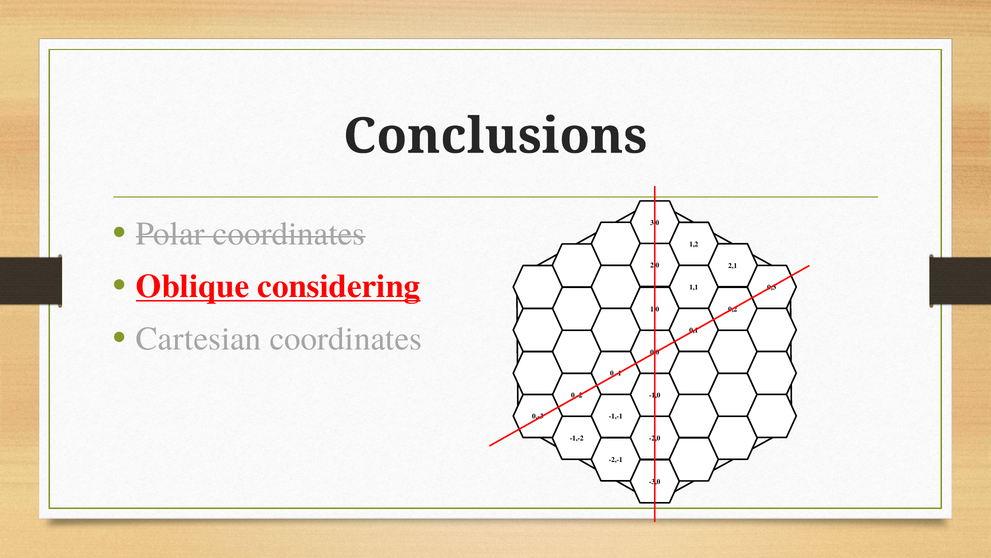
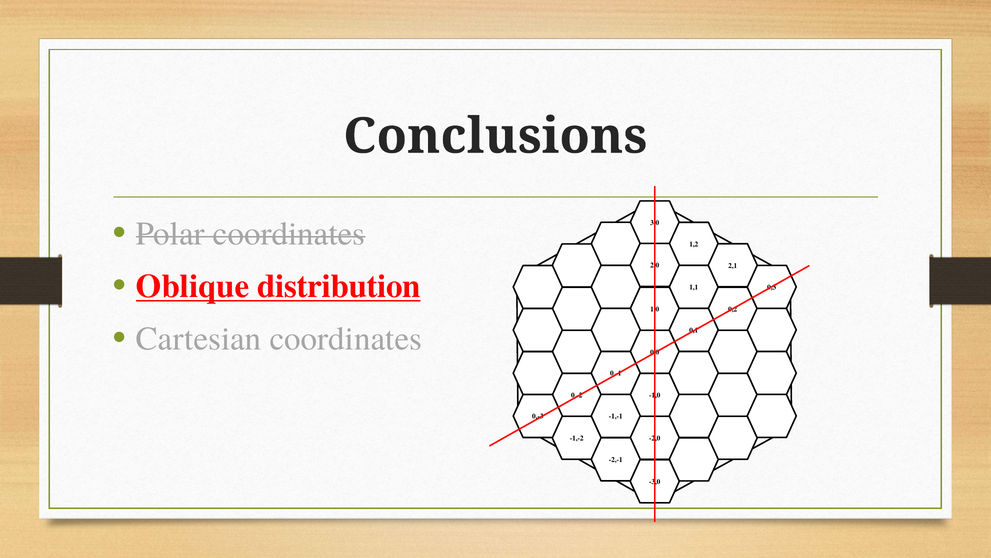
considering: considering -> distribution (339, 286)
